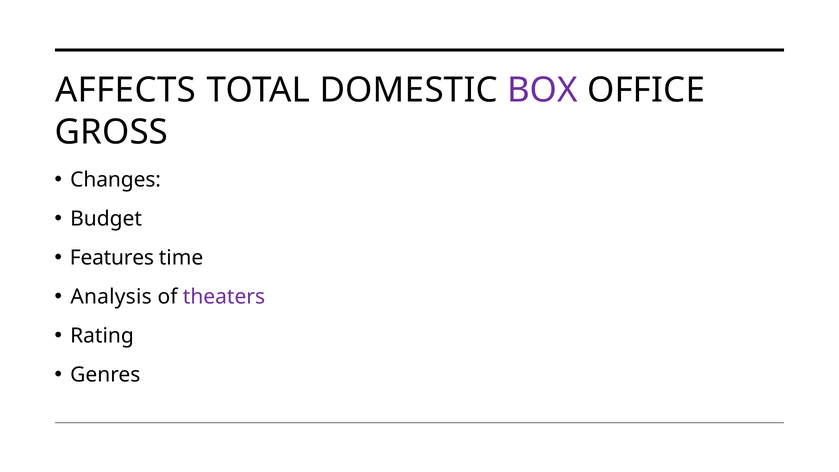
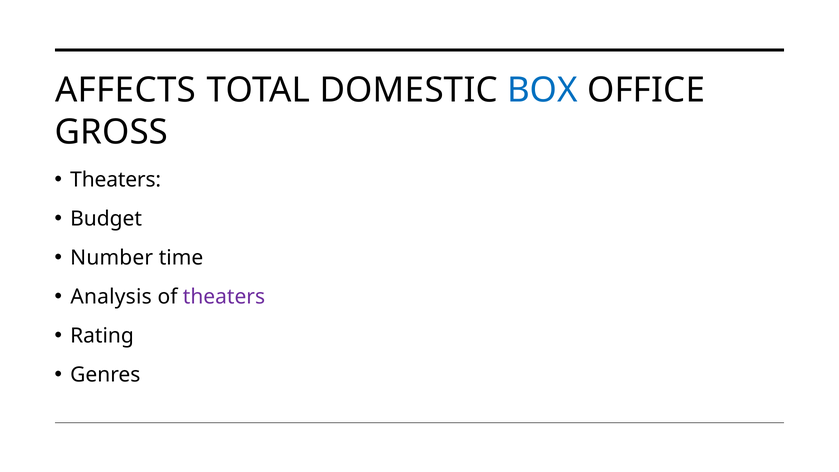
BOX colour: purple -> blue (542, 90)
Changes: Changes -> Theaters (116, 180)
Features: Features -> Number (112, 258)
